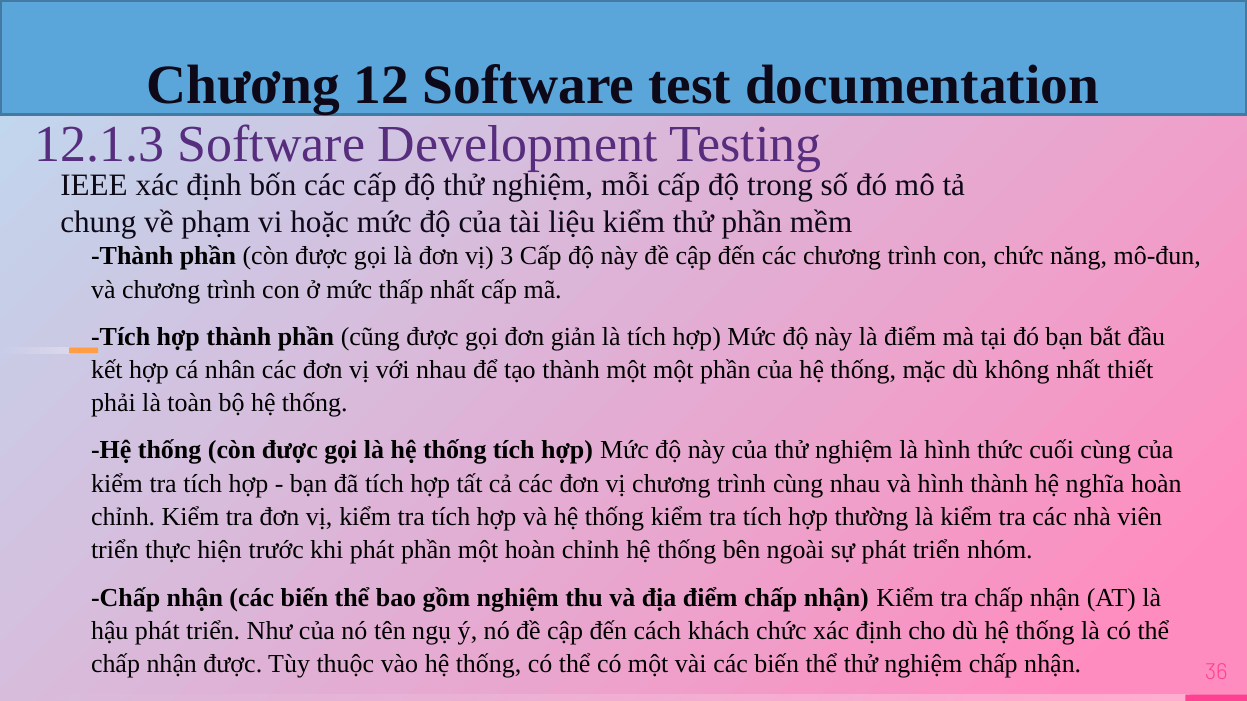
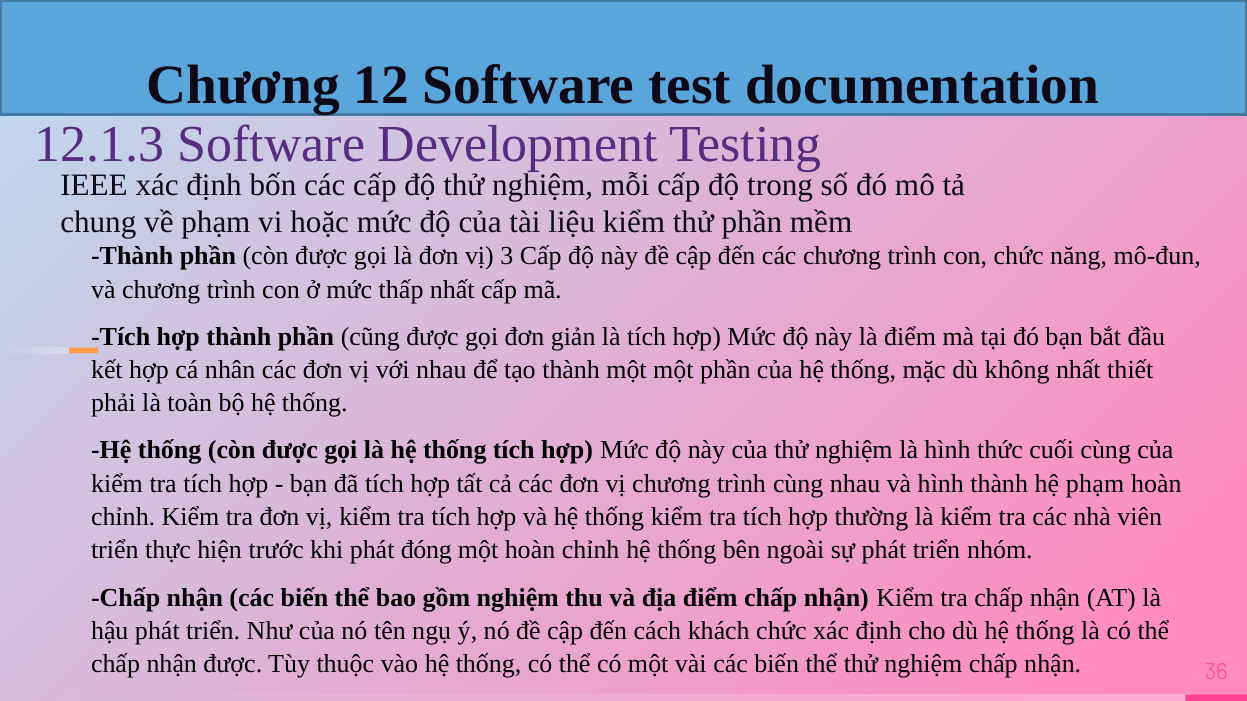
hệ nghĩa: nghĩa -> phạm (1095, 484)
phát phần: phần -> đóng (426, 551)
